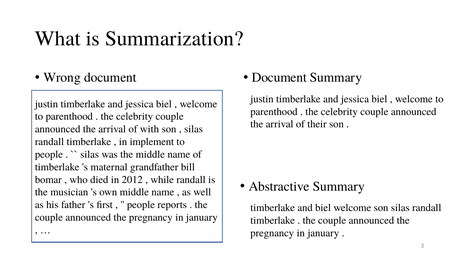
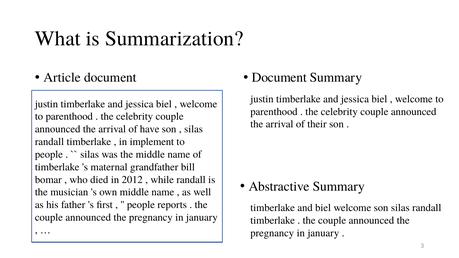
Wrong: Wrong -> Article (62, 78)
with: with -> have (150, 129)
